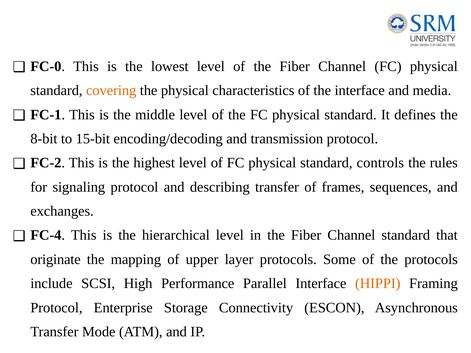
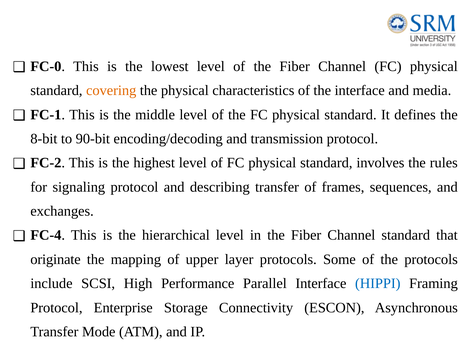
15-bit: 15-bit -> 90-bit (93, 139)
controls: controls -> involves (380, 163)
HIPPI colour: orange -> blue (378, 284)
